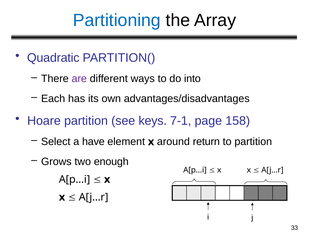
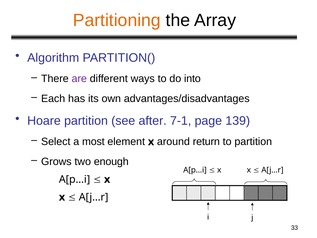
Partitioning colour: blue -> orange (117, 20)
Quadratic: Quadratic -> Algorithm (53, 58)
keys: keys -> after (153, 121)
158: 158 -> 139 (238, 121)
have: have -> most (93, 142)
